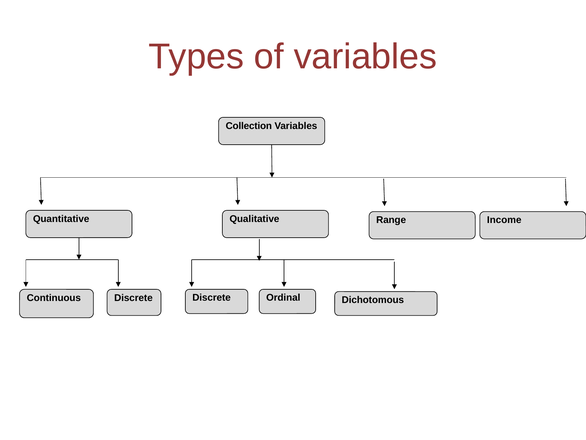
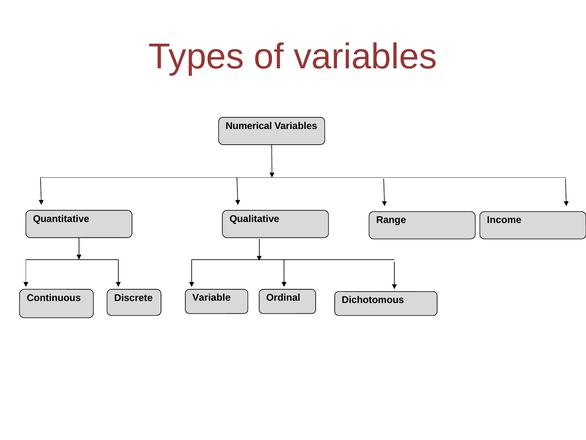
Collection: Collection -> Numerical (249, 126)
Discrete Discrete: Discrete -> Variable (212, 297)
